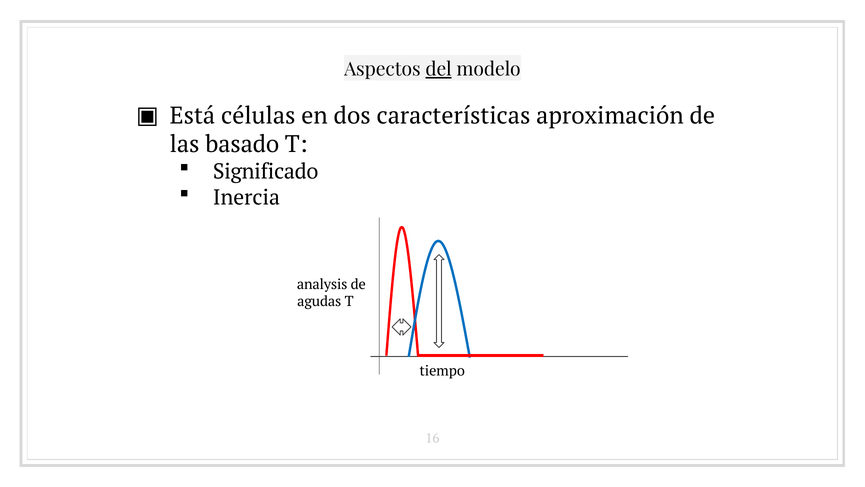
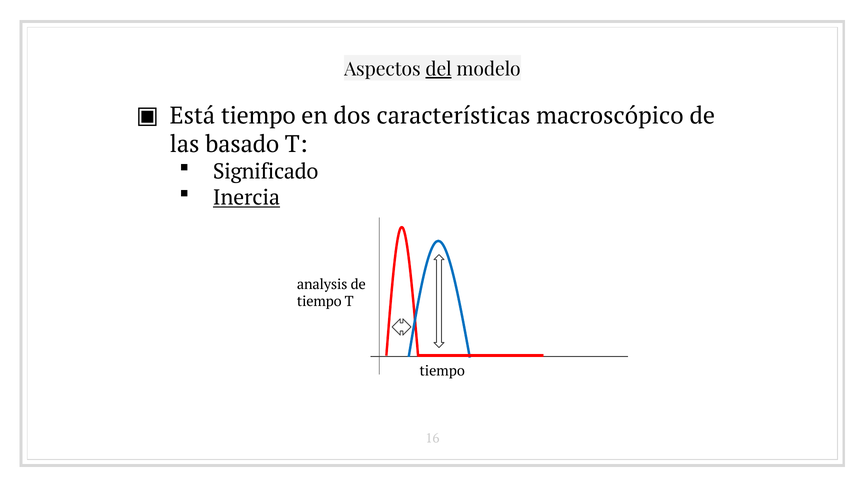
Está células: células -> tiempo (258, 116)
aproximación: aproximación -> macroscópico (610, 116)
Inercia underline: none -> present (246, 198)
agudas: agudas -> tiempo (319, 301)
